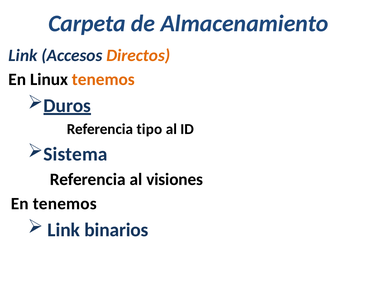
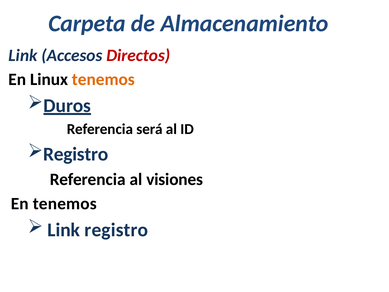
Directos colour: orange -> red (138, 55)
tipo: tipo -> será (150, 129)
Sistema: Sistema -> Registro (76, 154)
Link binarios: binarios -> registro (116, 230)
